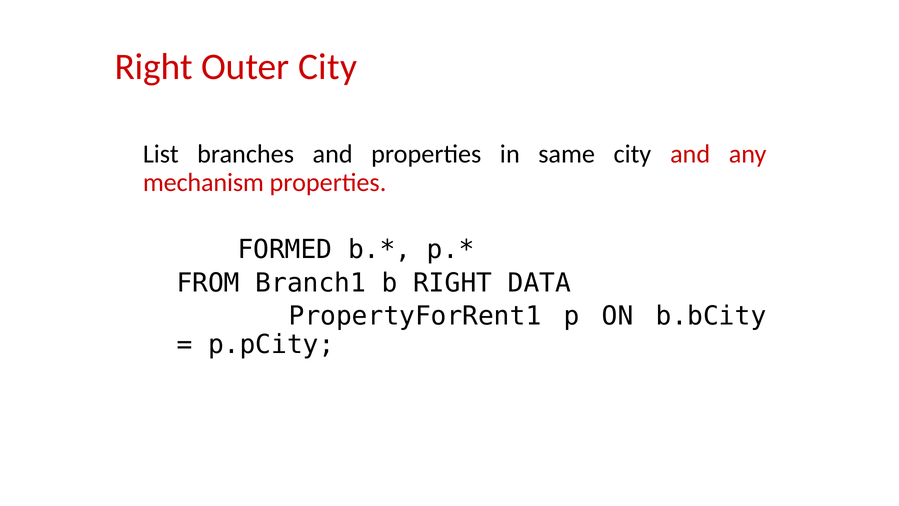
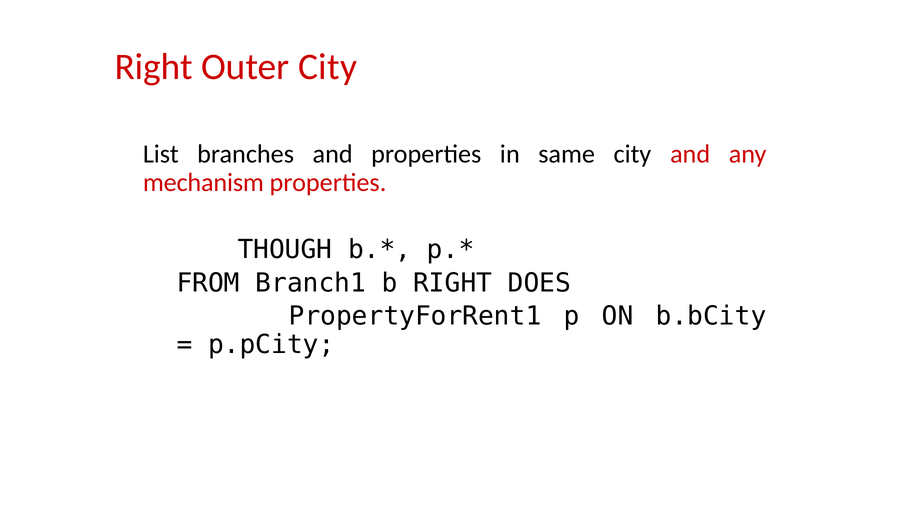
FORMED: FORMED -> THOUGH (285, 250)
DATA: DATA -> DOES (539, 283)
